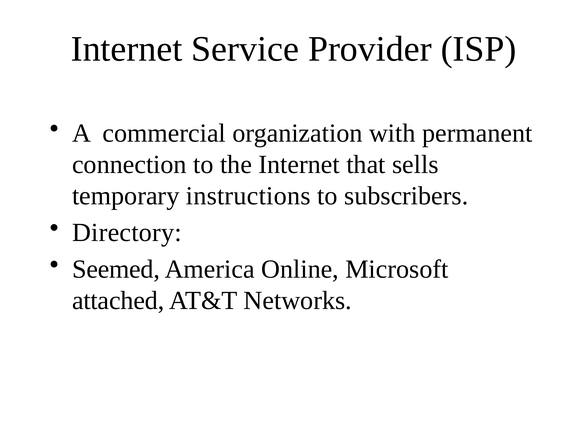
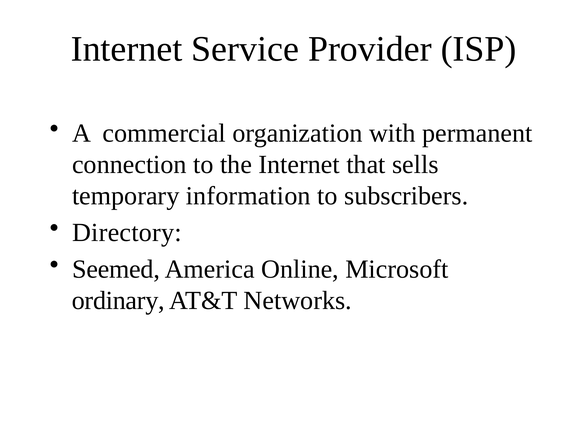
instructions: instructions -> information (248, 196)
attached: attached -> ordinary (118, 300)
